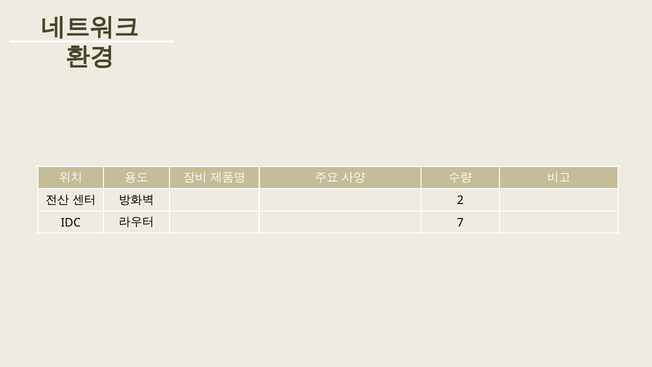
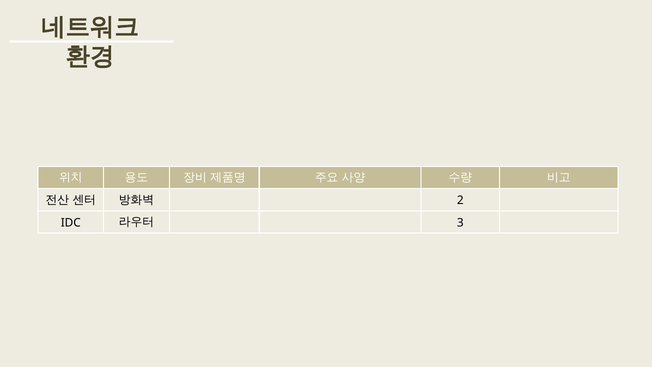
7: 7 -> 3 (460, 222)
